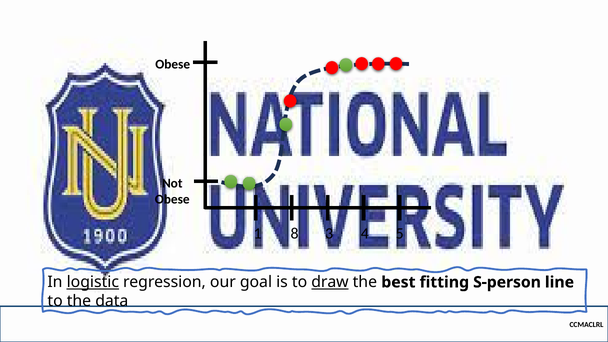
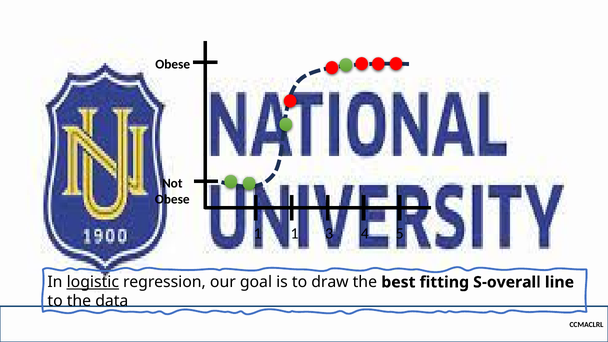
1 8: 8 -> 1 (295, 233)
draw underline: present -> none (330, 282)
S-person: S-person -> S-overall (507, 282)
